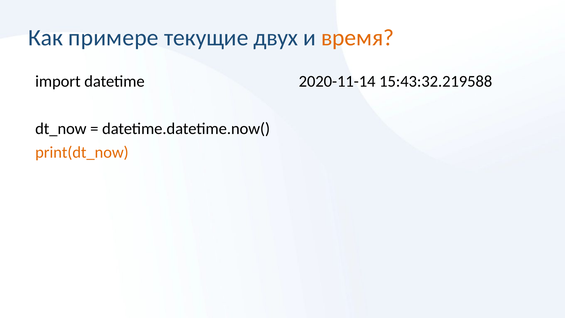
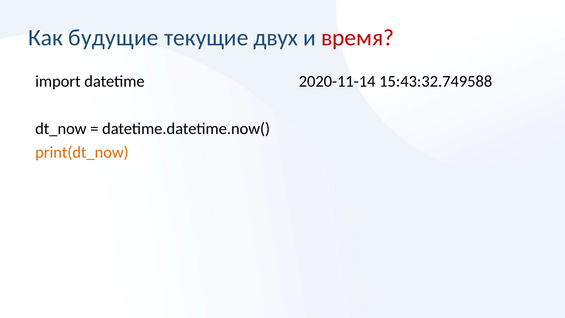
примере: примере -> будущие (113, 38)
время colour: orange -> red (358, 38)
15:43:32.219588: 15:43:32.219588 -> 15:43:32.749588 (436, 81)
